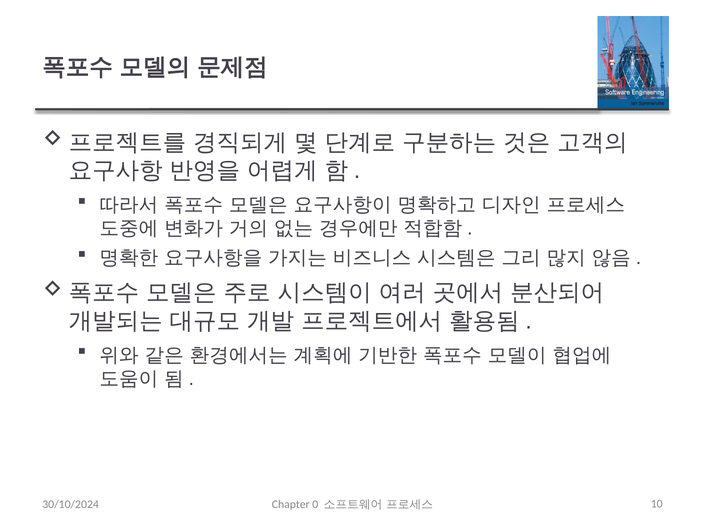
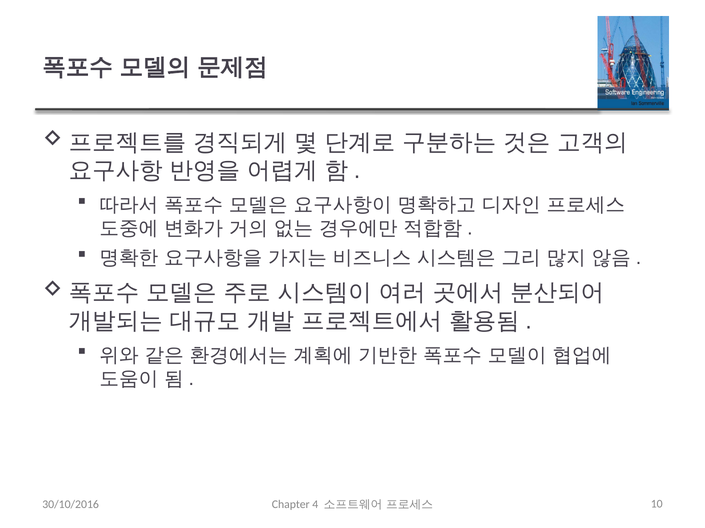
30/10/2024: 30/10/2024 -> 30/10/2016 (71, 505)
0: 0 -> 4 (315, 505)
